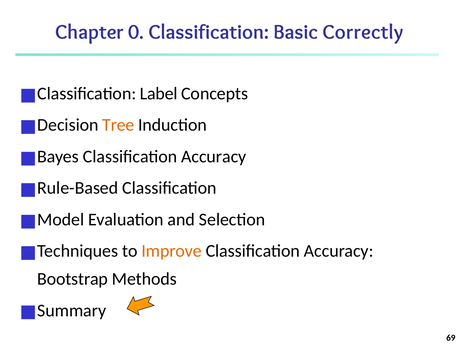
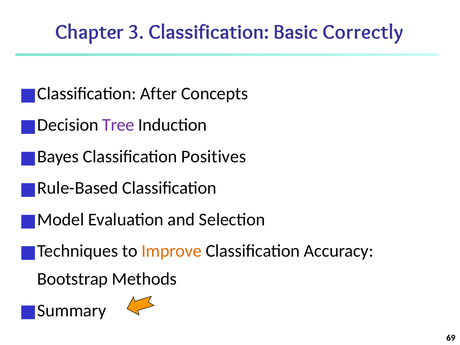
0: 0 -> 3 (136, 32)
Label: Label -> After (159, 94)
Tree colour: orange -> purple (118, 125)
Accuracy: Accuracy -> Positives (214, 157)
